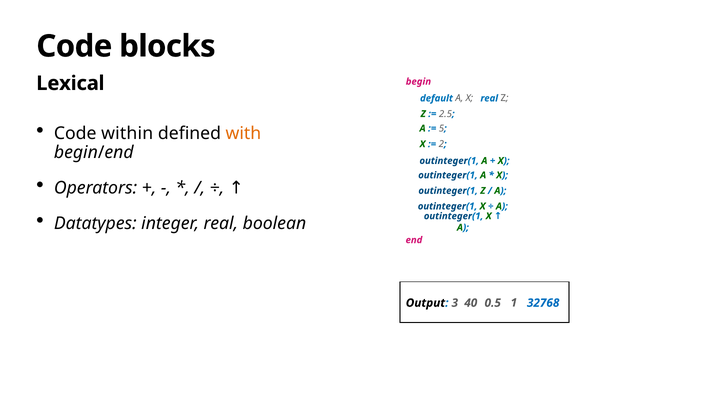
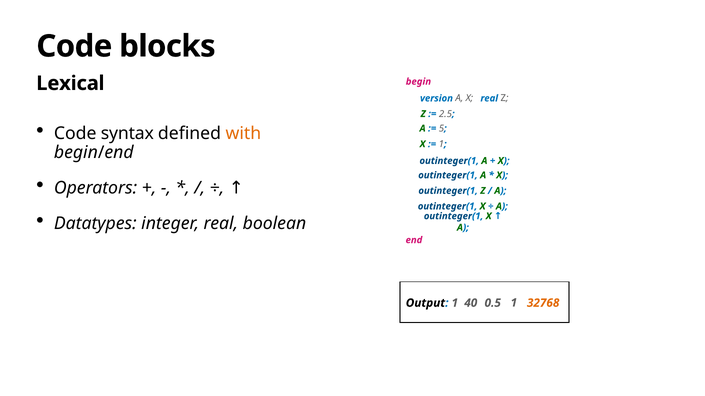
default: default -> version (436, 98)
within: within -> syntax (127, 134)
2: 2 -> 1 (441, 144)
Output 3: 3 -> 1 (455, 303)
32768 colour: blue -> orange (543, 303)
